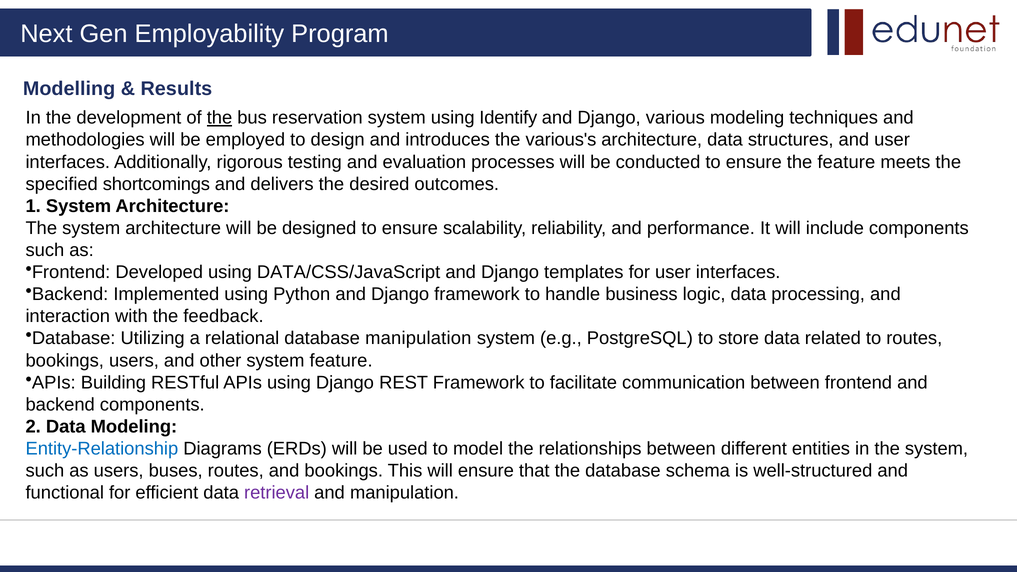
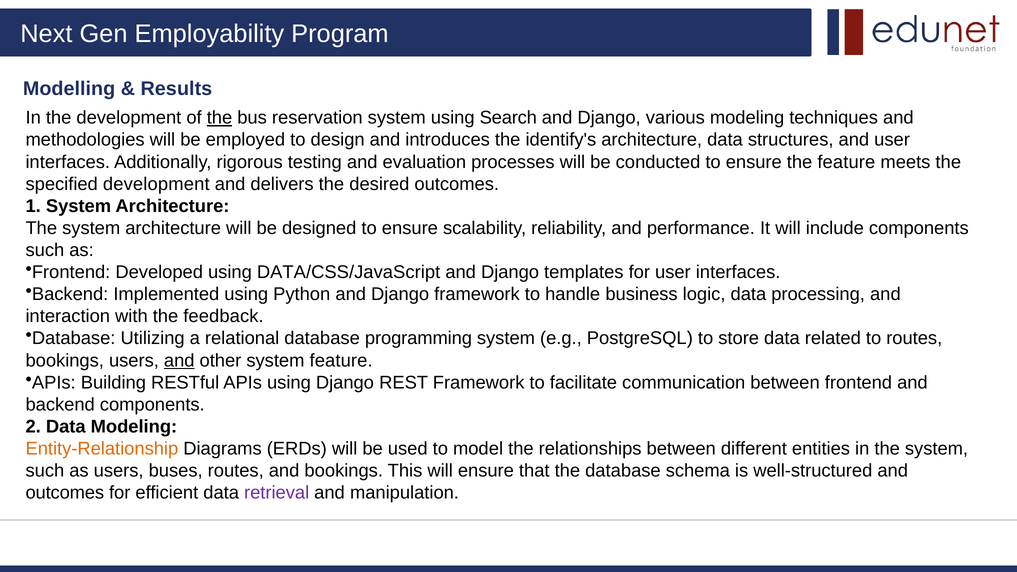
Identify: Identify -> Search (508, 118)
various's: various's -> identify's (561, 140)
specified shortcomings: shortcomings -> development (156, 184)
database manipulation: manipulation -> programming (418, 338)
and underline: none -> present (179, 361)
Entity-Relationship colour: blue -> orange (102, 449)
functional: functional -> outcomes (65, 493)
